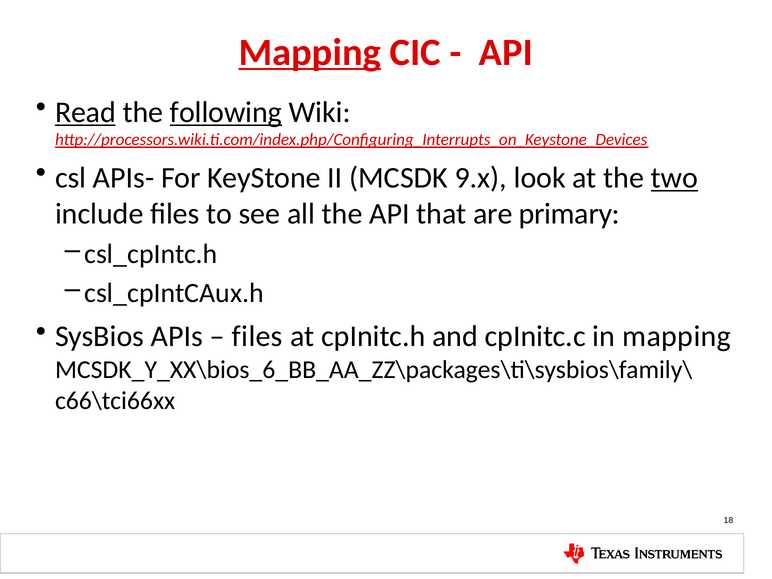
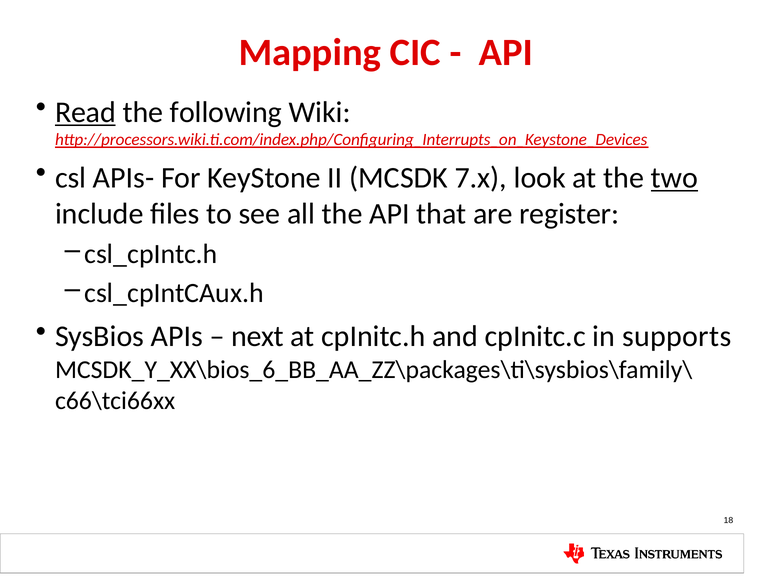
Mapping underline: present -> none (310, 52)
following underline: present -> none (226, 112)
9.x: 9.x -> 7.x (481, 178)
primary: primary -> register (569, 214)
files: files -> next (258, 337)
in mapping: mapping -> supports (677, 337)
